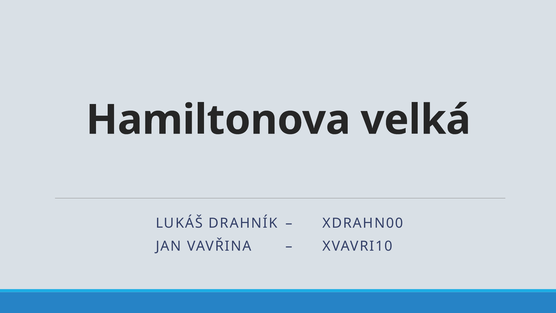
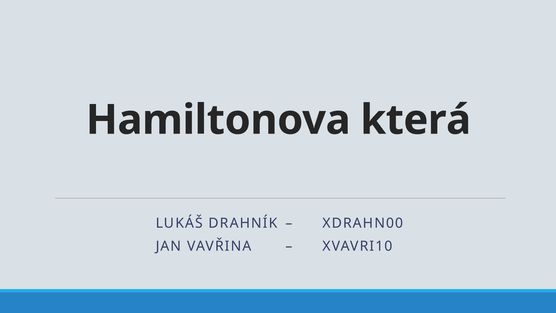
velká: velká -> která (416, 120)
